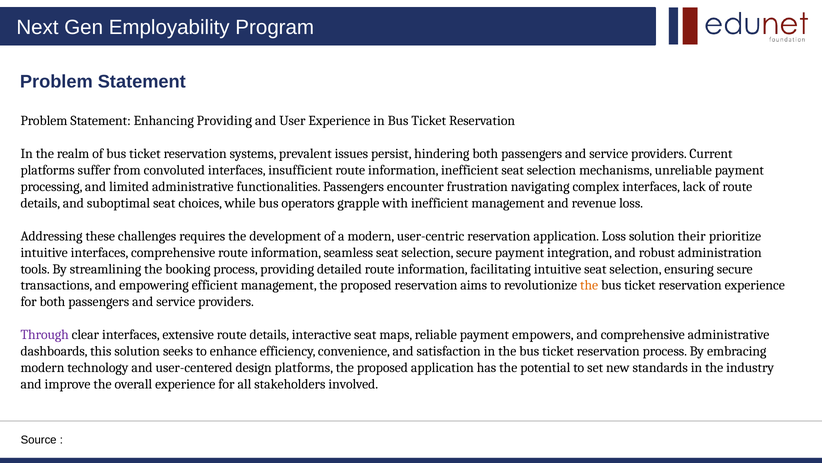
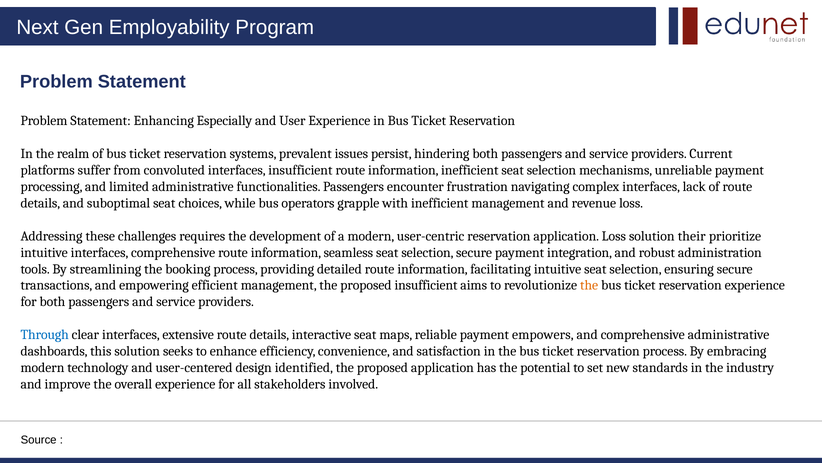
Enhancing Providing: Providing -> Especially (224, 121)
proposed reservation: reservation -> insufficient (426, 285)
Through colour: purple -> blue (45, 334)
design platforms: platforms -> identified (304, 367)
